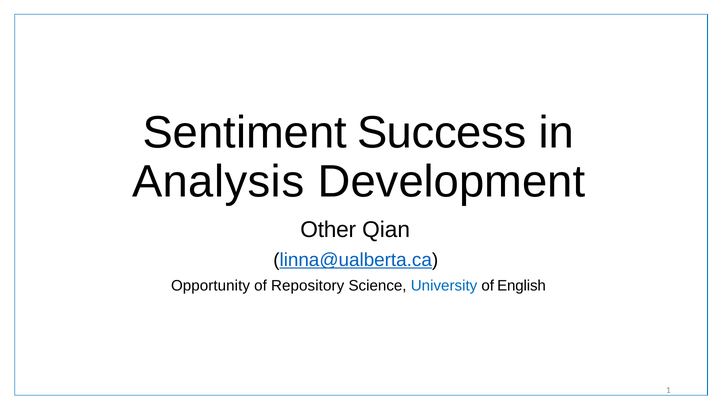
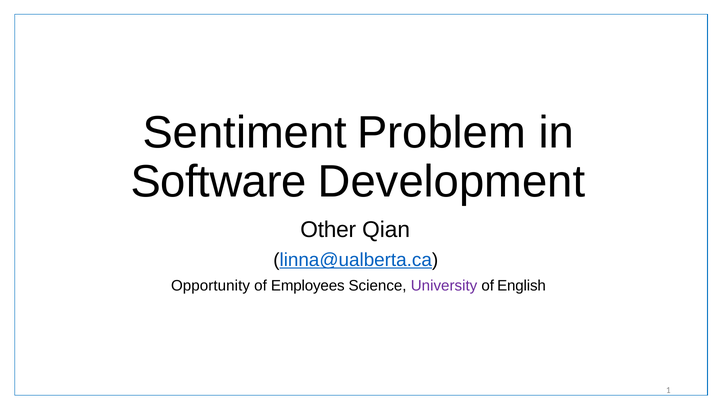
Success: Success -> Problem (441, 132)
Analysis: Analysis -> Software (219, 181)
Repository: Repository -> Employees (308, 285)
University colour: blue -> purple (444, 285)
